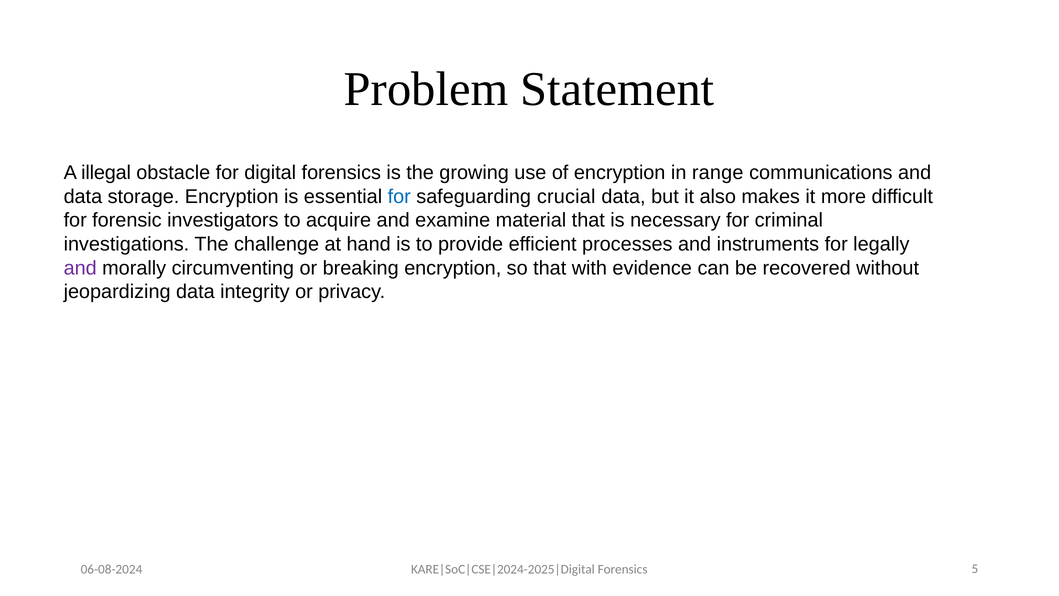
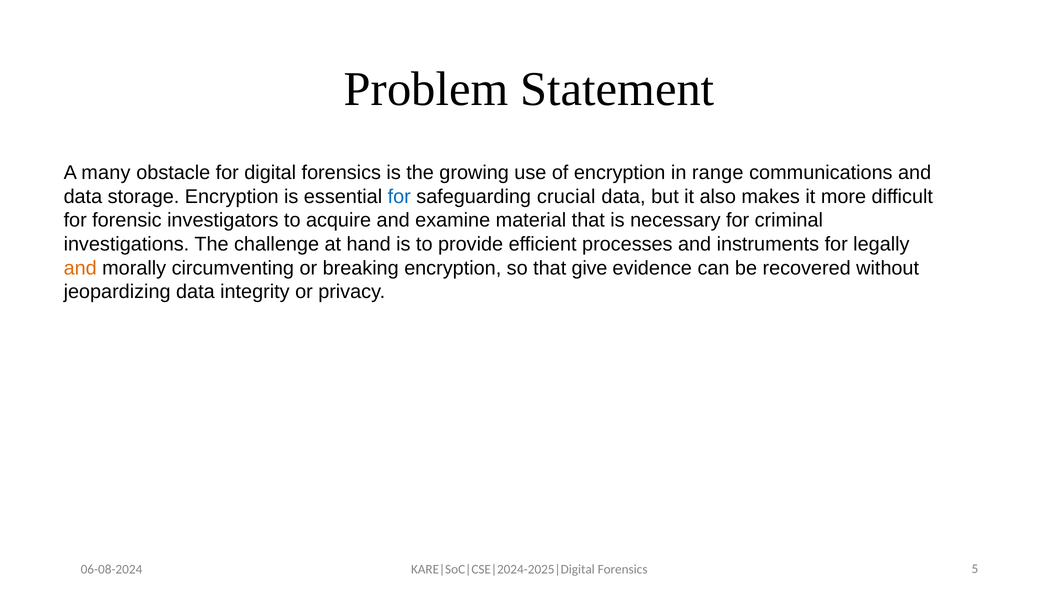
illegal: illegal -> many (106, 173)
and colour: purple -> orange (80, 268)
with: with -> give (589, 268)
